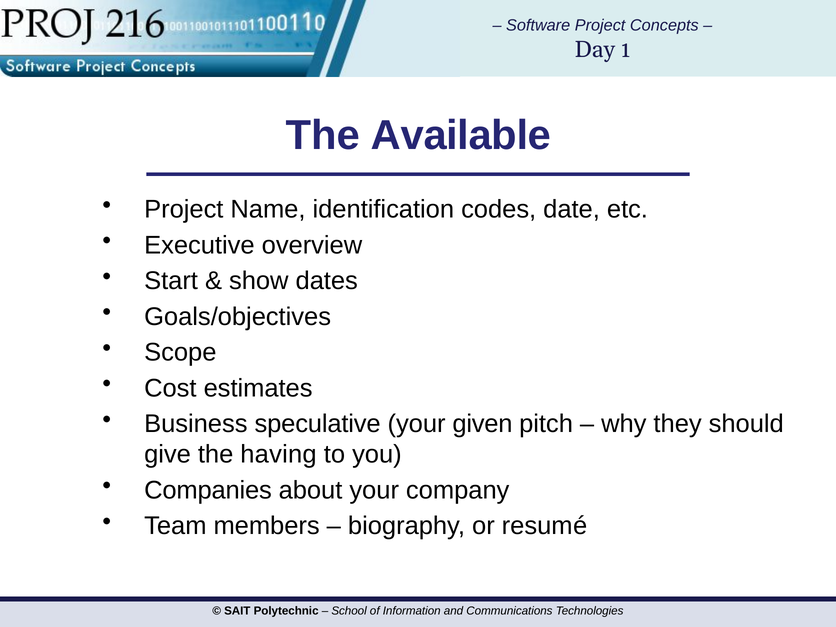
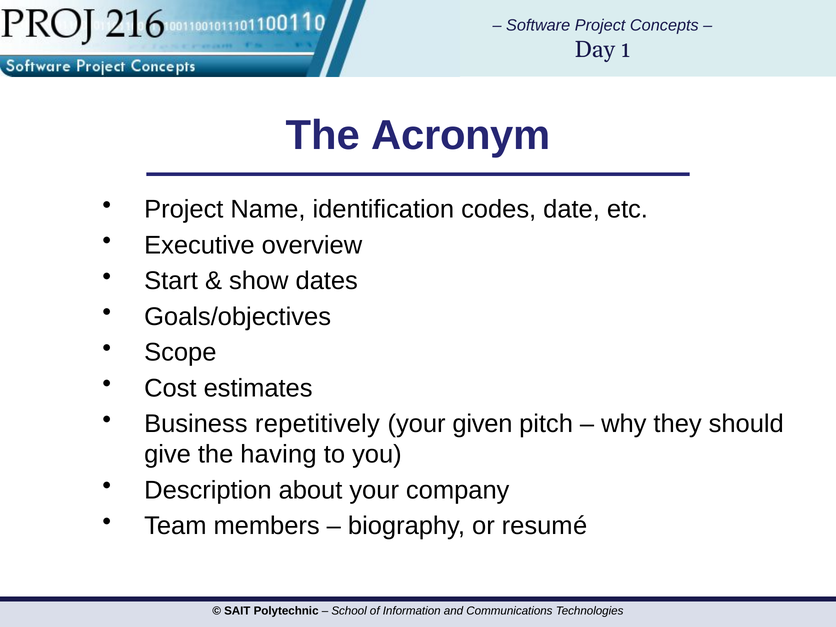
Available: Available -> Acronym (461, 135)
speculative: speculative -> repetitively (317, 424)
Companies: Companies -> Description (208, 490)
